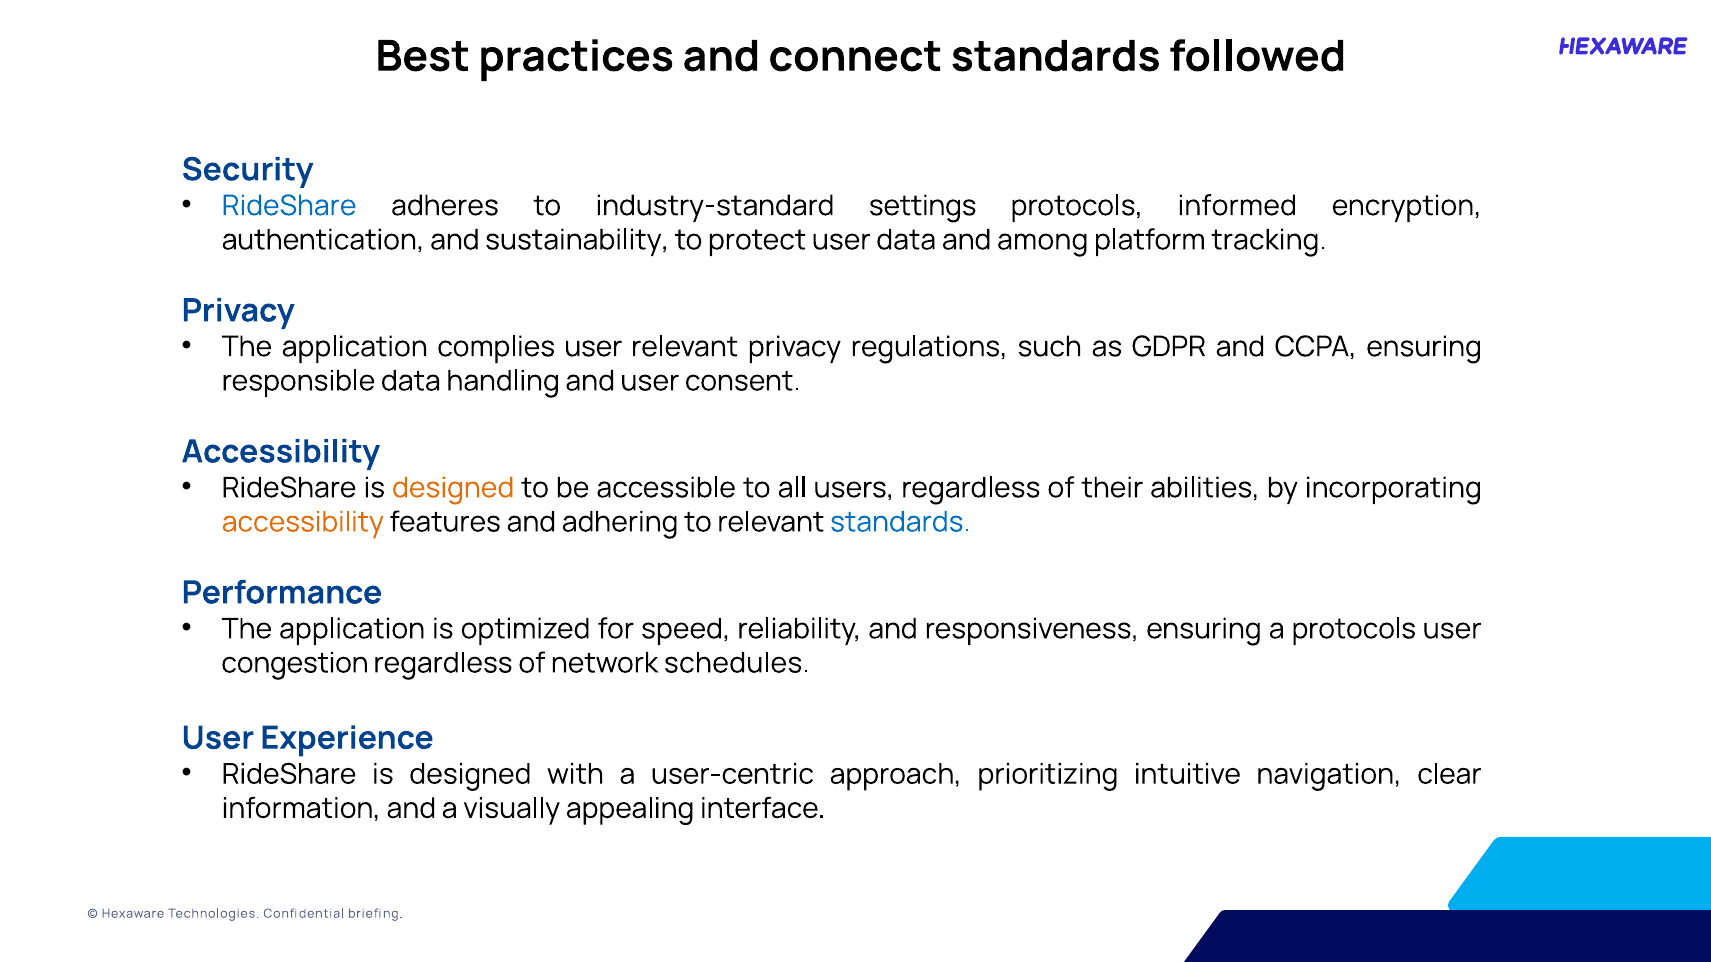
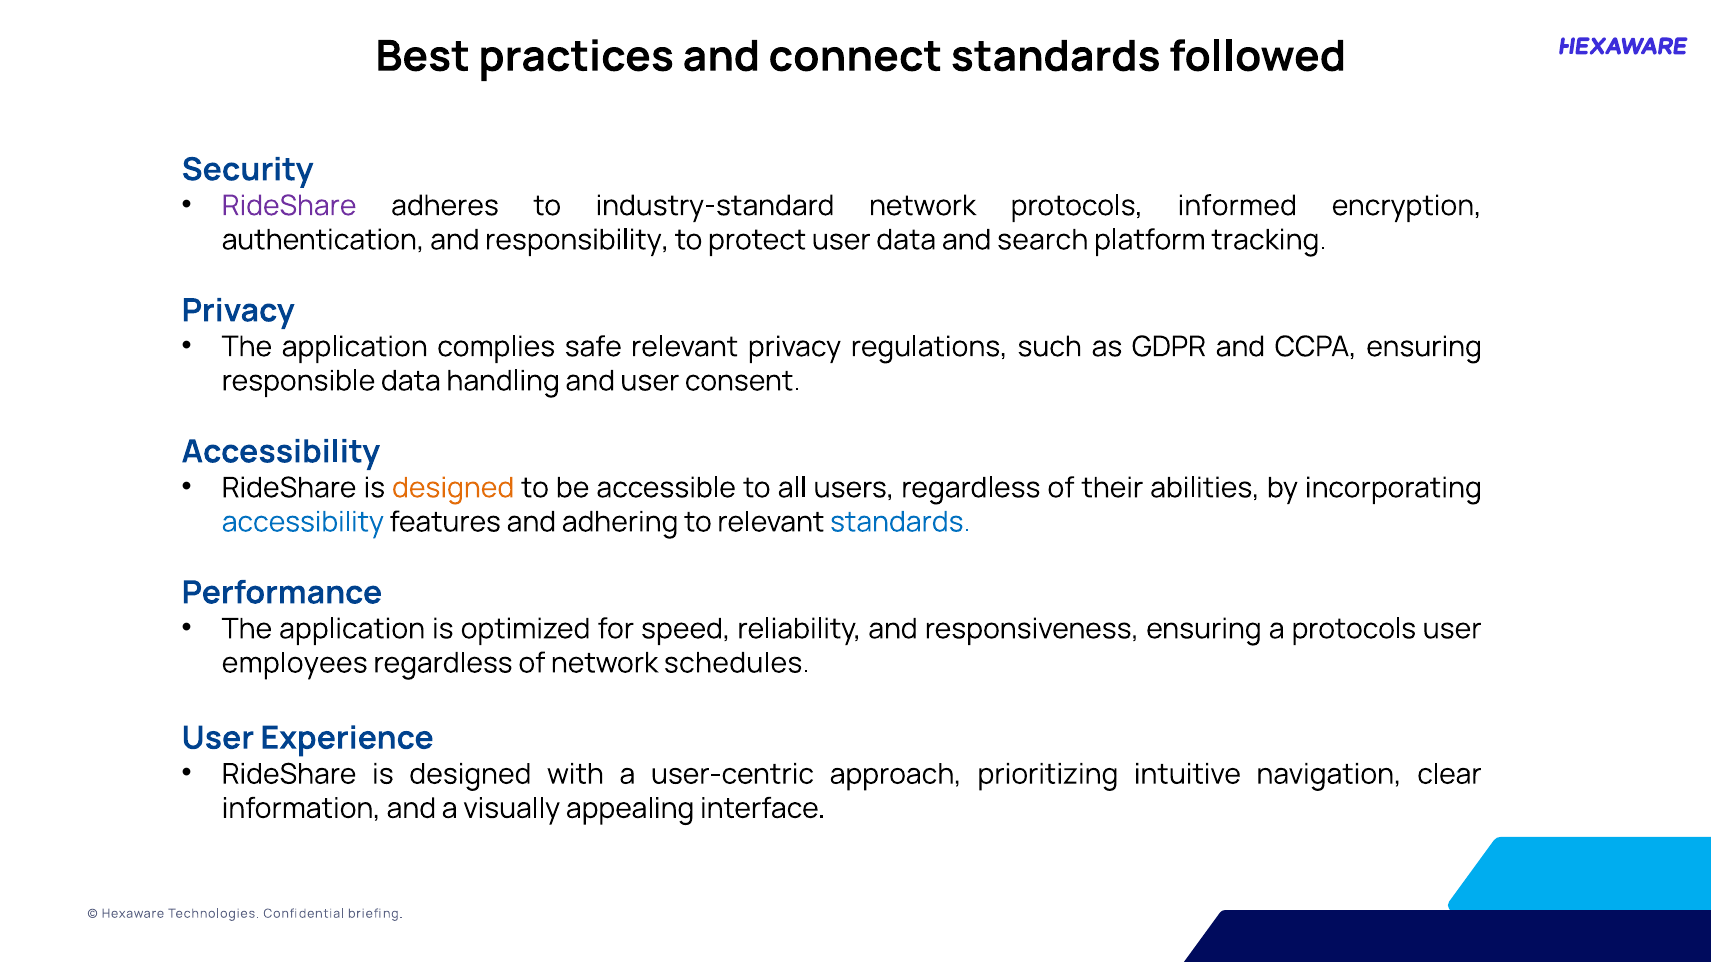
RideShare colour: blue -> purple (289, 206)
industry-standard settings: settings -> network (923, 206)
sustainability: sustainability -> responsibility (577, 240)
among: among -> search (1043, 240)
complies user: user -> safe (593, 347)
accessibility colour: orange -> blue (303, 522)
congestion: congestion -> employees (295, 663)
